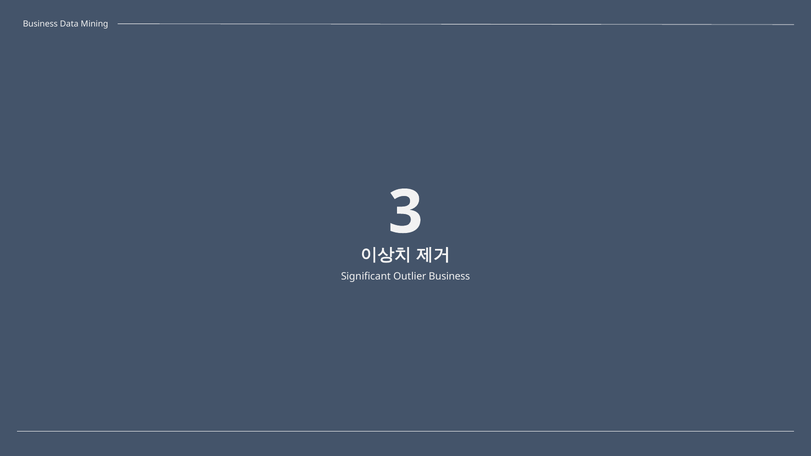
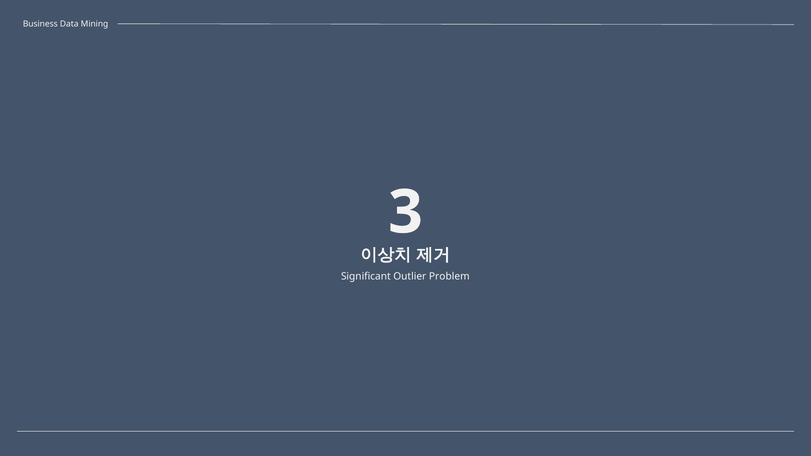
Outlier Business: Business -> Problem (449, 277)
